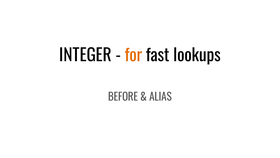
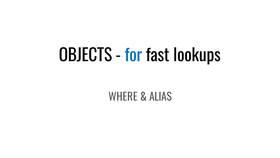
INTEGER: INTEGER -> OBJECTS (86, 55)
for colour: orange -> blue (133, 55)
BEFORE: BEFORE -> WHERE (123, 97)
